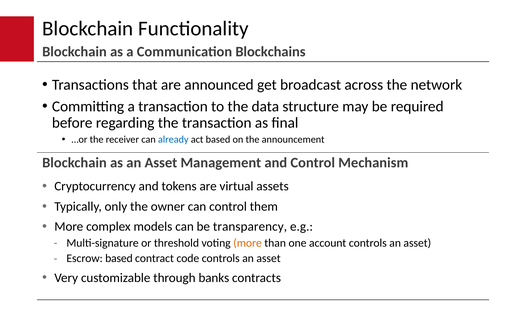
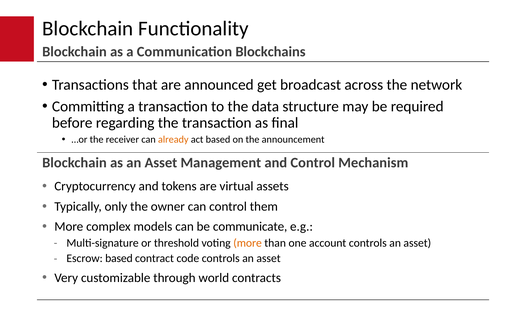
already colour: blue -> orange (173, 140)
transparency: transparency -> communicate (250, 227)
banks: banks -> world (214, 278)
